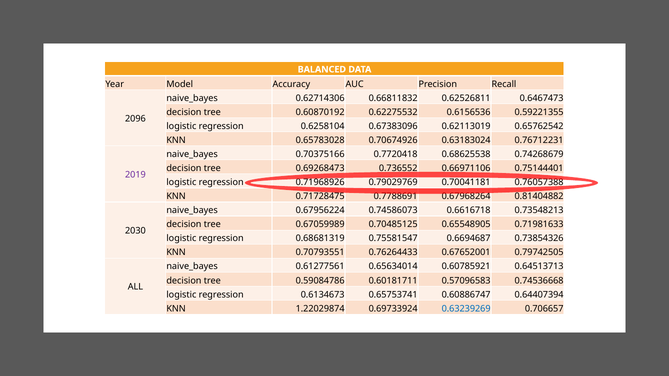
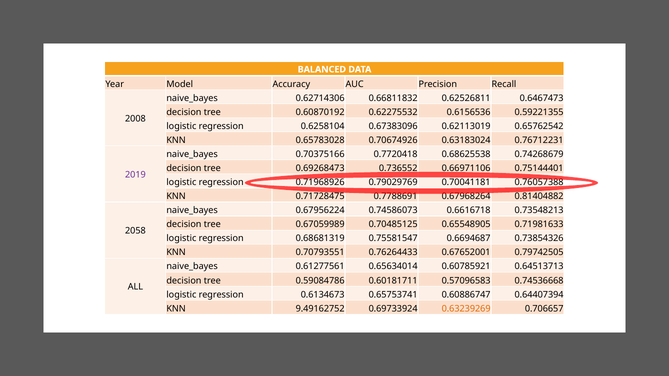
2096: 2096 -> 2008 (135, 119)
2030: 2030 -> 2058 (135, 231)
1.22029874: 1.22029874 -> 9.49162752 (320, 309)
0.63239269 colour: blue -> orange (466, 309)
